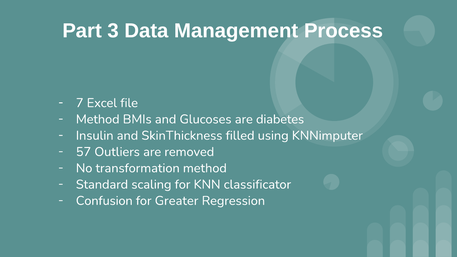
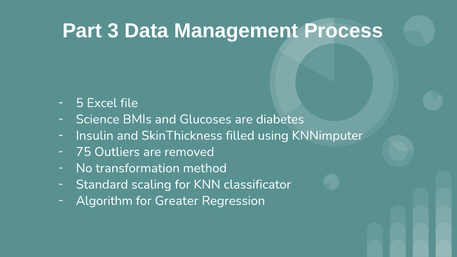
7: 7 -> 5 (80, 103)
Method: Method -> Science (98, 119)
57: 57 -> 75 (84, 152)
Confusion: Confusion -> Algorithm (104, 201)
